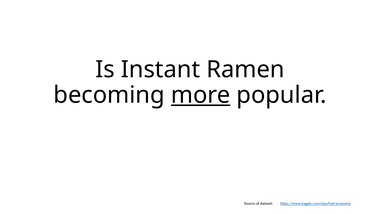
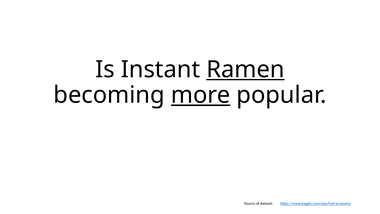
Ramen underline: none -> present (245, 69)
